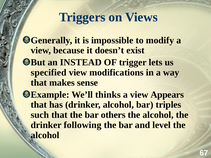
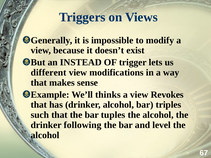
specified: specified -> different (49, 73)
Appears: Appears -> Revokes (167, 95)
others: others -> tuples (113, 115)
